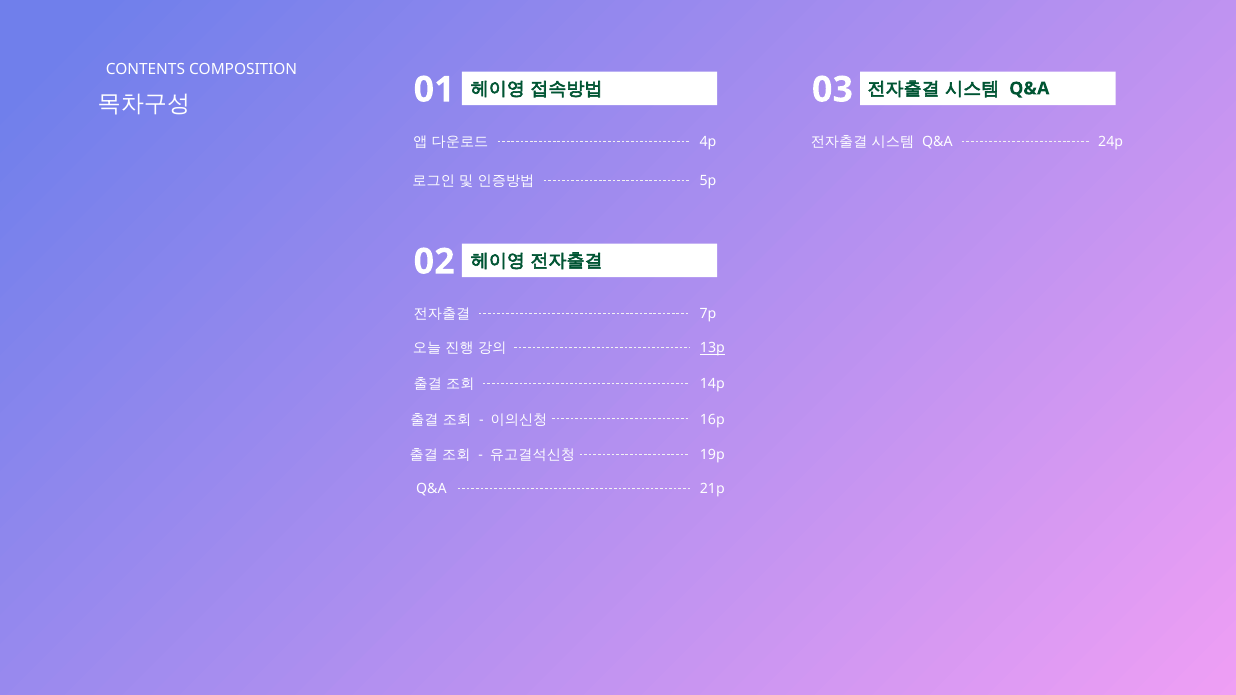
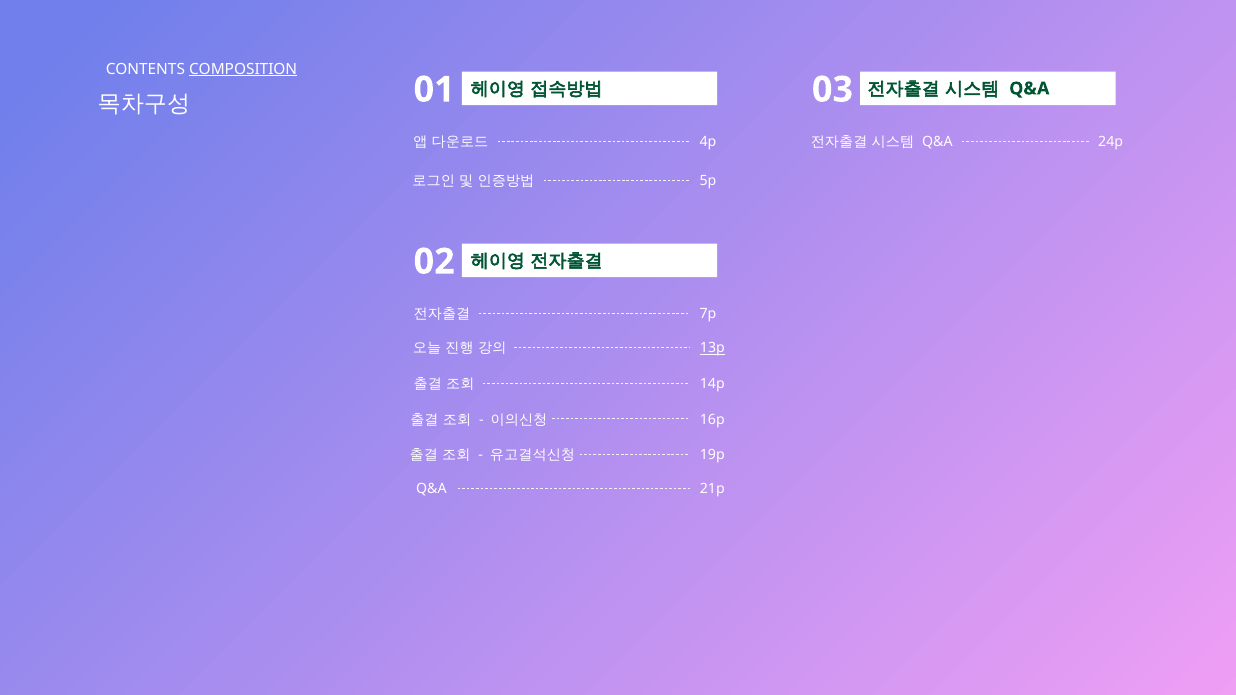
COMPOSITION underline: none -> present (243, 69)
